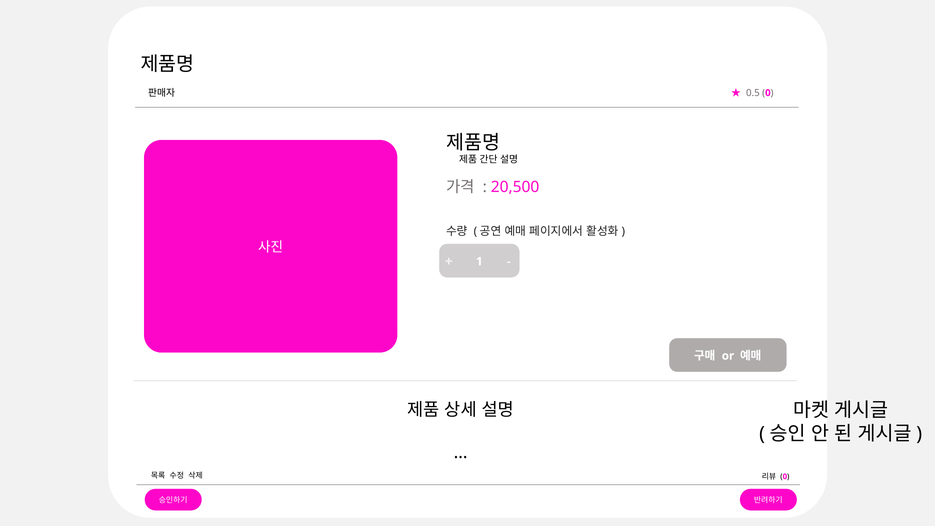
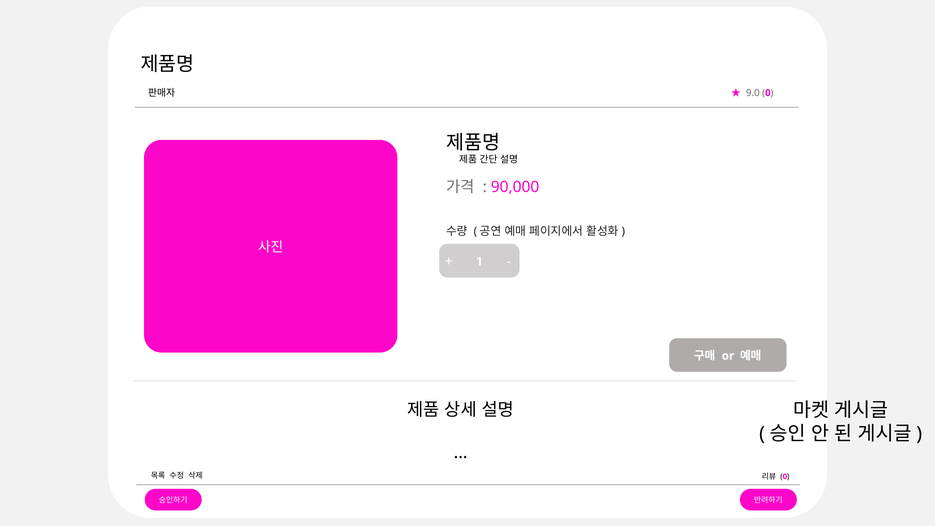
0.5: 0.5 -> 9.0 (753, 93)
20,500: 20,500 -> 90,000 (515, 187)
